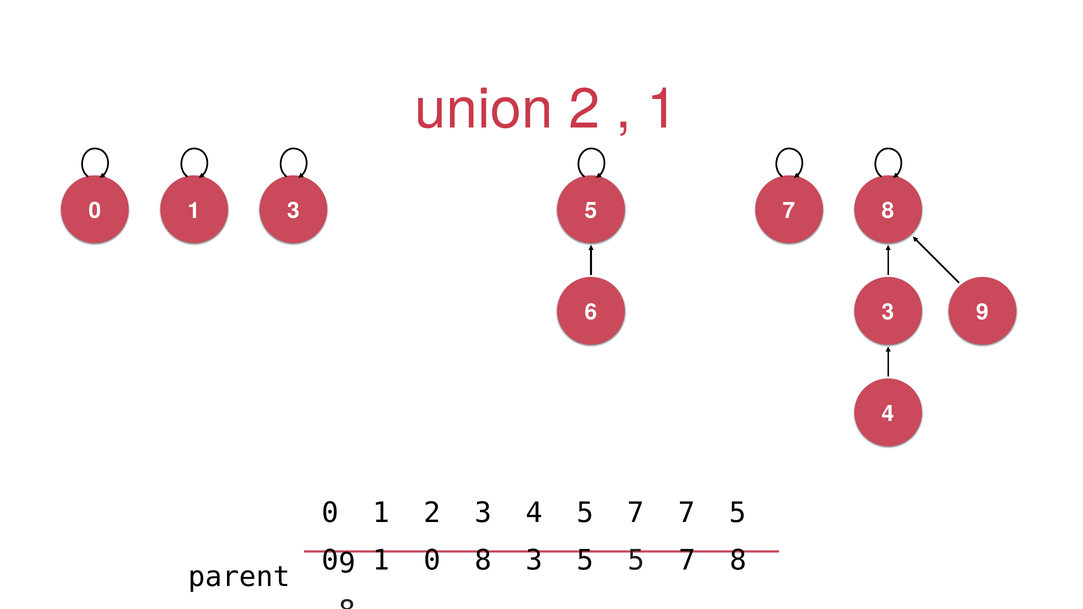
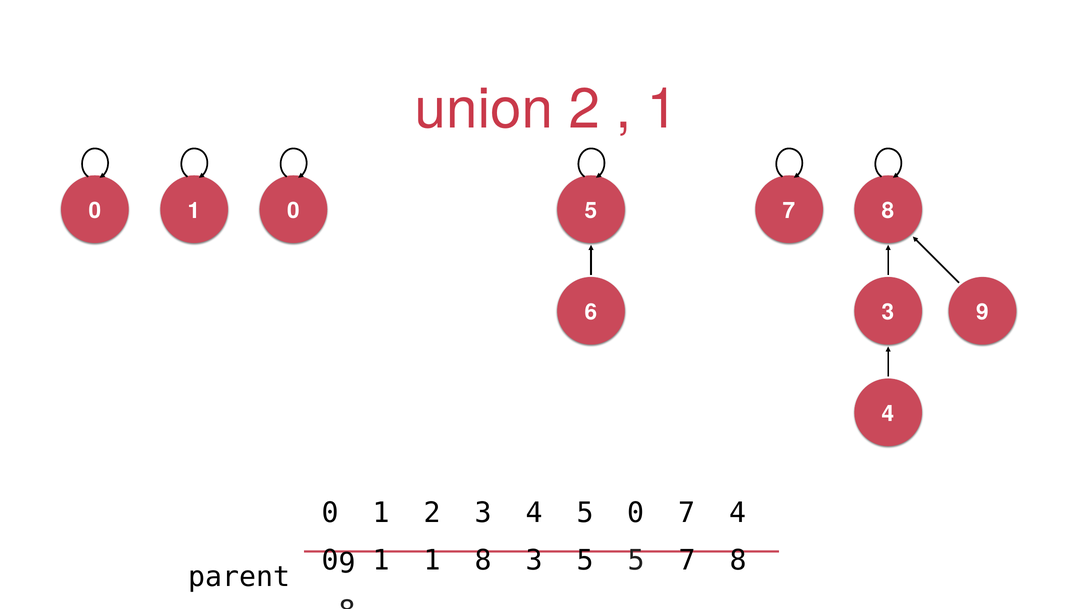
0 1 3: 3 -> 0 (293, 211)
4 5 7: 7 -> 0 (636, 513)
7 5: 5 -> 4 (738, 513)
0 1 0: 0 -> 1 (432, 560)
